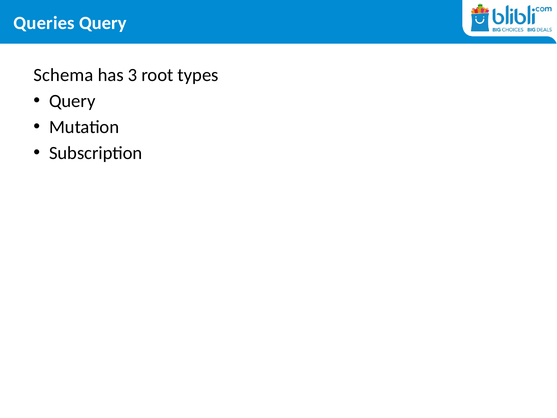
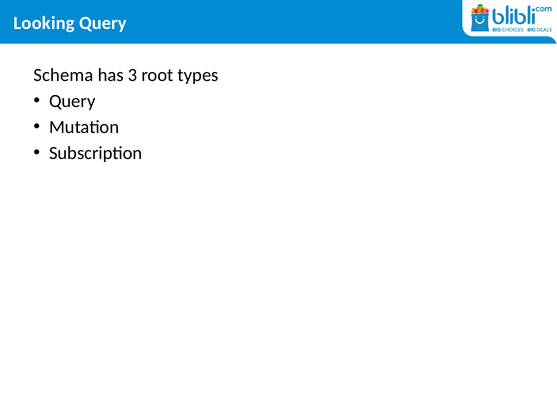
Queries: Queries -> Looking (44, 23)
